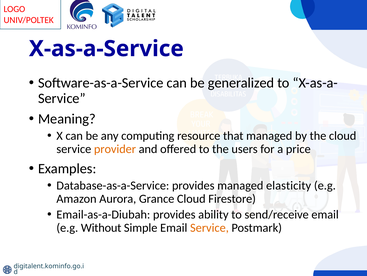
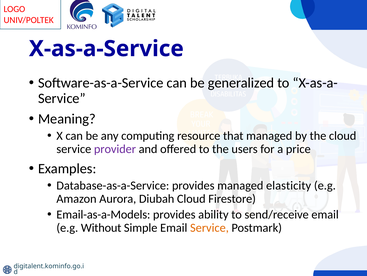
provider colour: orange -> purple (115, 149)
Grance: Grance -> Diubah (157, 198)
Email-as-a-Diubah: Email-as-a-Diubah -> Email-as-a-Models (103, 214)
